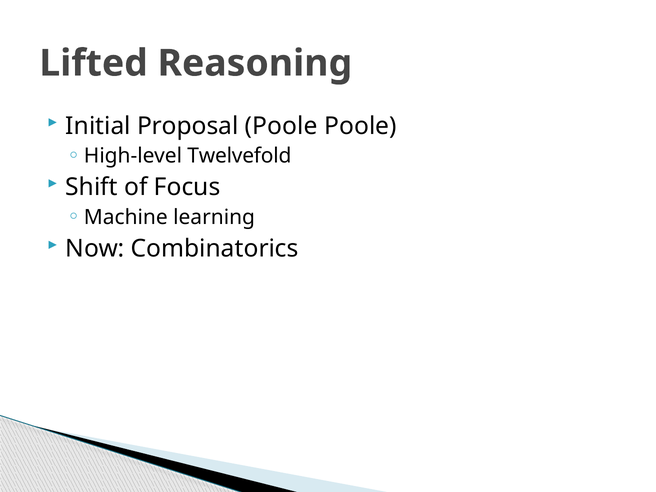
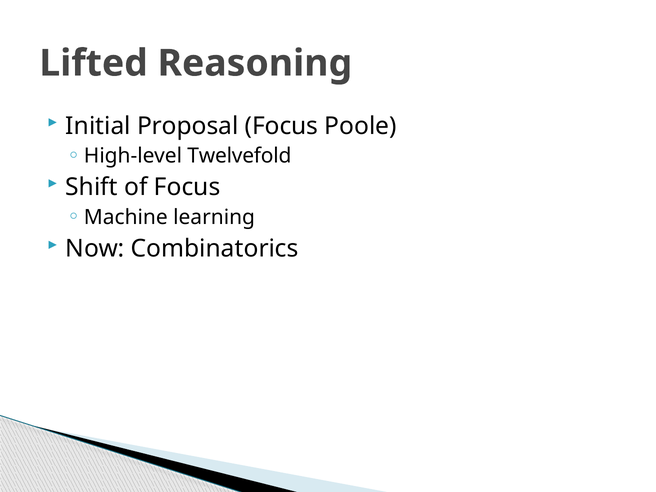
Proposal Poole: Poole -> Focus (282, 126)
